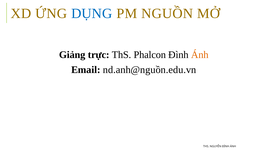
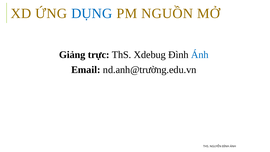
Phalcon: Phalcon -> Xdebug (150, 55)
Ánh colour: orange -> blue (200, 55)
nd.anh@nguồn.edu.vn: nd.anh@nguồn.edu.vn -> nd.anh@trường.edu.vn (150, 70)
